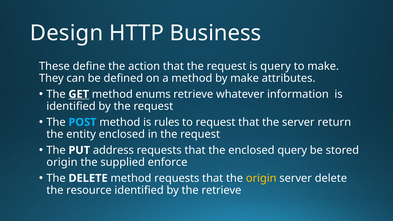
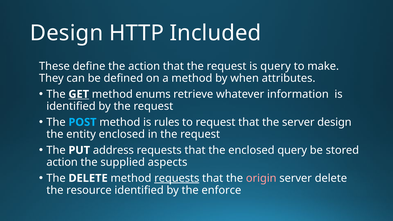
Business: Business -> Included (215, 33)
by make: make -> when (245, 78)
server return: return -> design (334, 122)
origin: origin -> action (62, 162)
enforce: enforce -> aspects (168, 162)
requests underline: none -> present (177, 178)
origin colour: yellow -> pink (261, 178)
the retrieve: retrieve -> enforce (221, 190)
